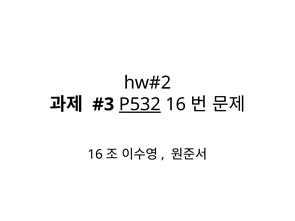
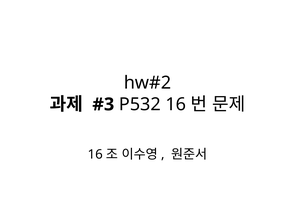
P532 underline: present -> none (140, 105)
